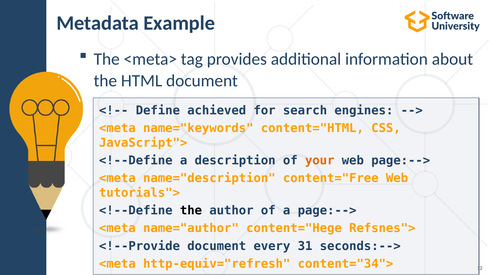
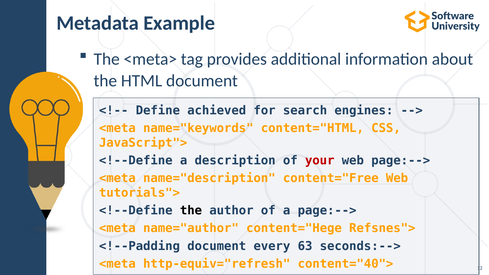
your colour: orange -> red (320, 160)
<!--Provide: <!--Provide -> <!--Padding (139, 246)
31: 31 -> 63 (305, 246)
content="34">: content="34"> -> content="40"> (346, 264)
